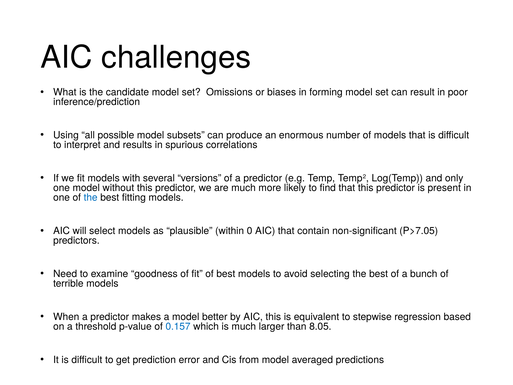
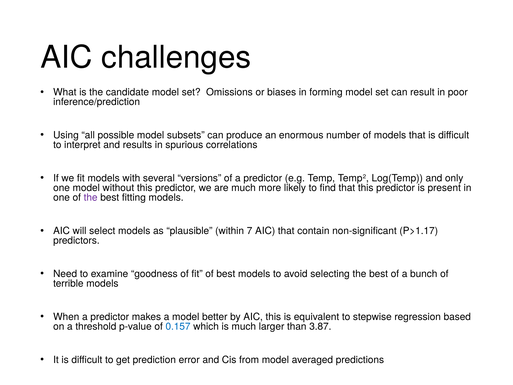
the colour: blue -> purple (91, 198)
0: 0 -> 7 (250, 231)
P>7.05: P>7.05 -> P>1.17 (419, 231)
8.05: 8.05 -> 3.87 (320, 326)
